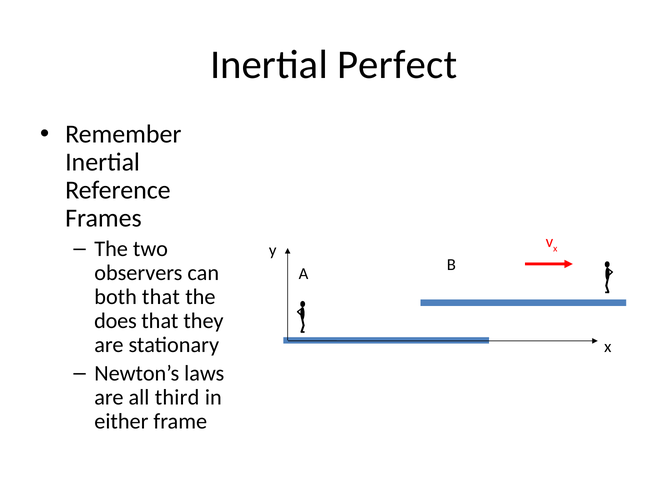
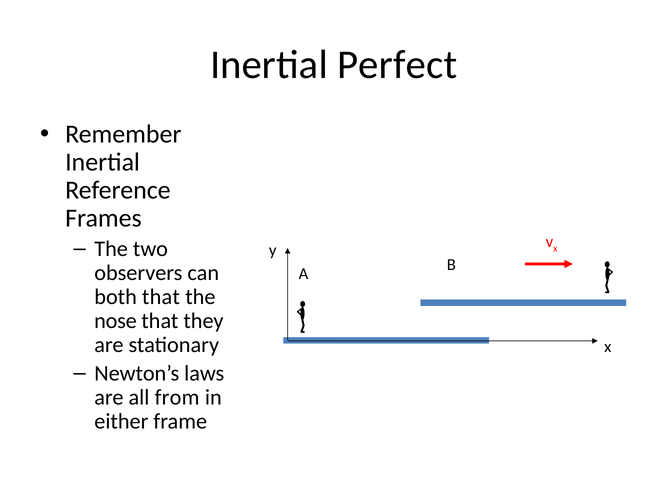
does: does -> nose (115, 321)
third: third -> from (177, 397)
